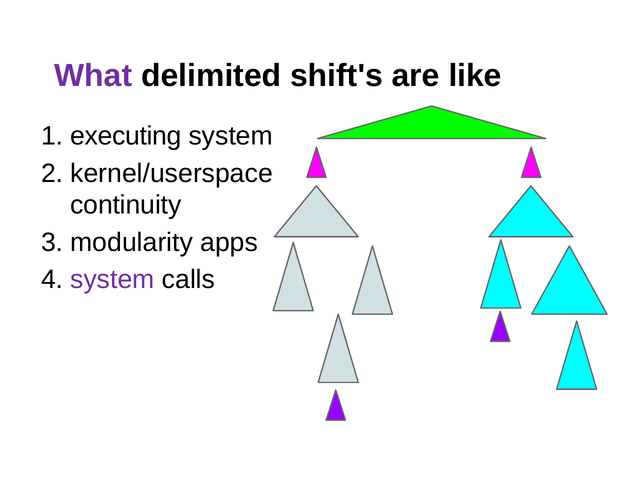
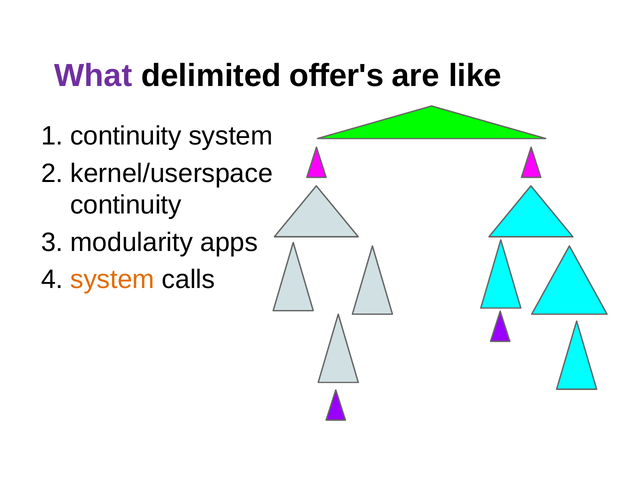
shift's: shift's -> offer's (337, 76)
executing: executing -> continuity (126, 136)
system colour: purple -> orange (112, 280)
